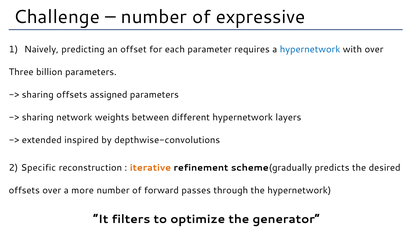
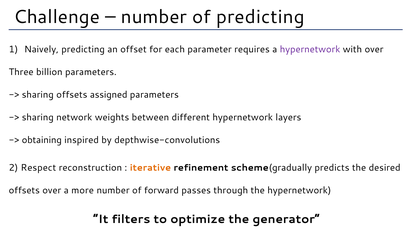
of expressive: expressive -> predicting (260, 17)
hypernetwork colour: blue -> purple (310, 49)
extended: extended -> obtaining (42, 140)
Specific: Specific -> Respect (38, 168)
